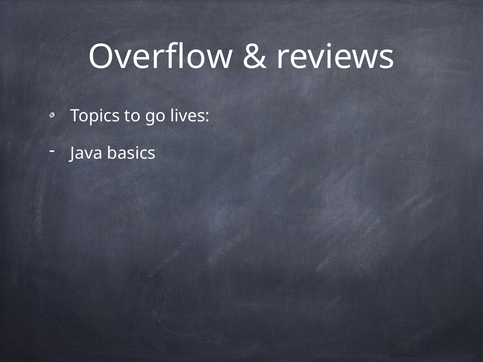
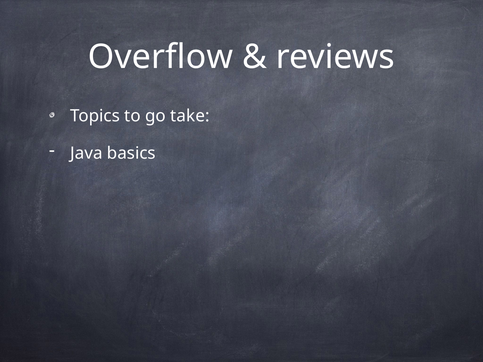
lives: lives -> take (190, 116)
